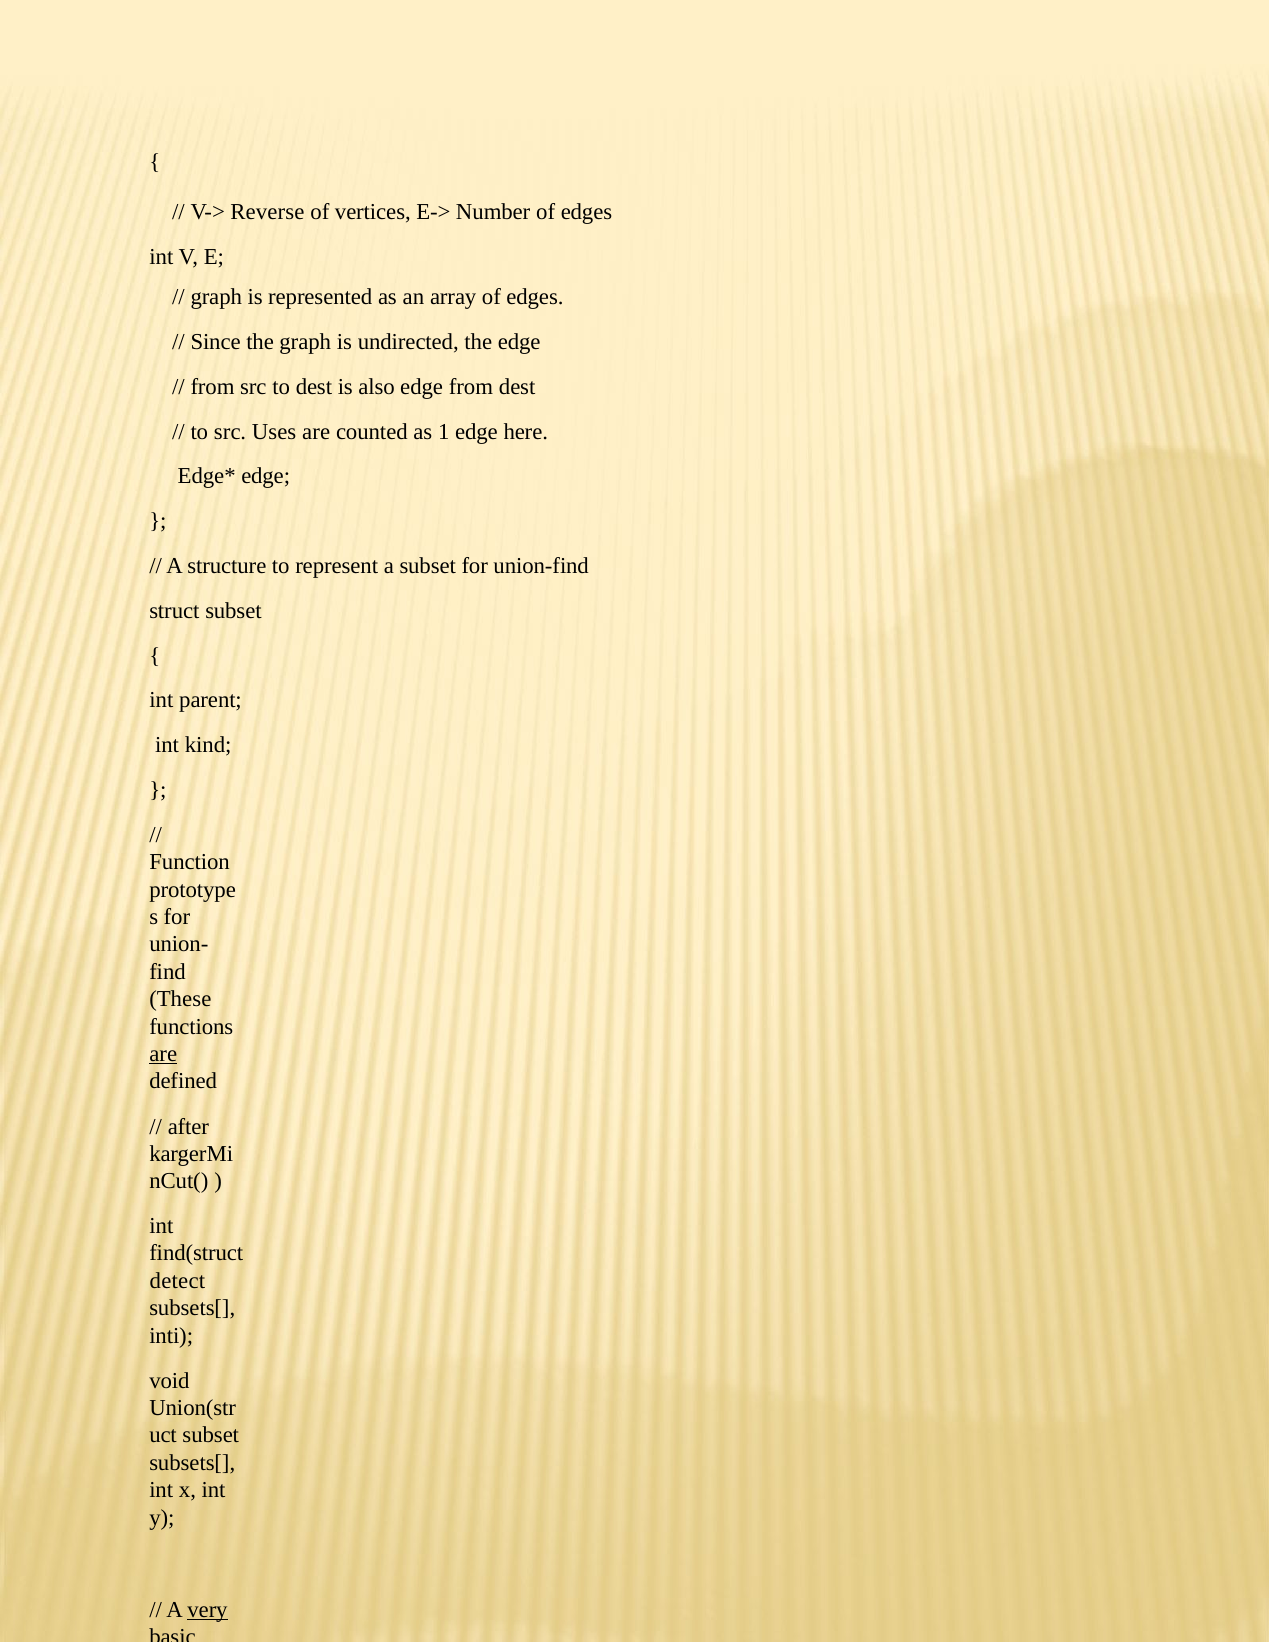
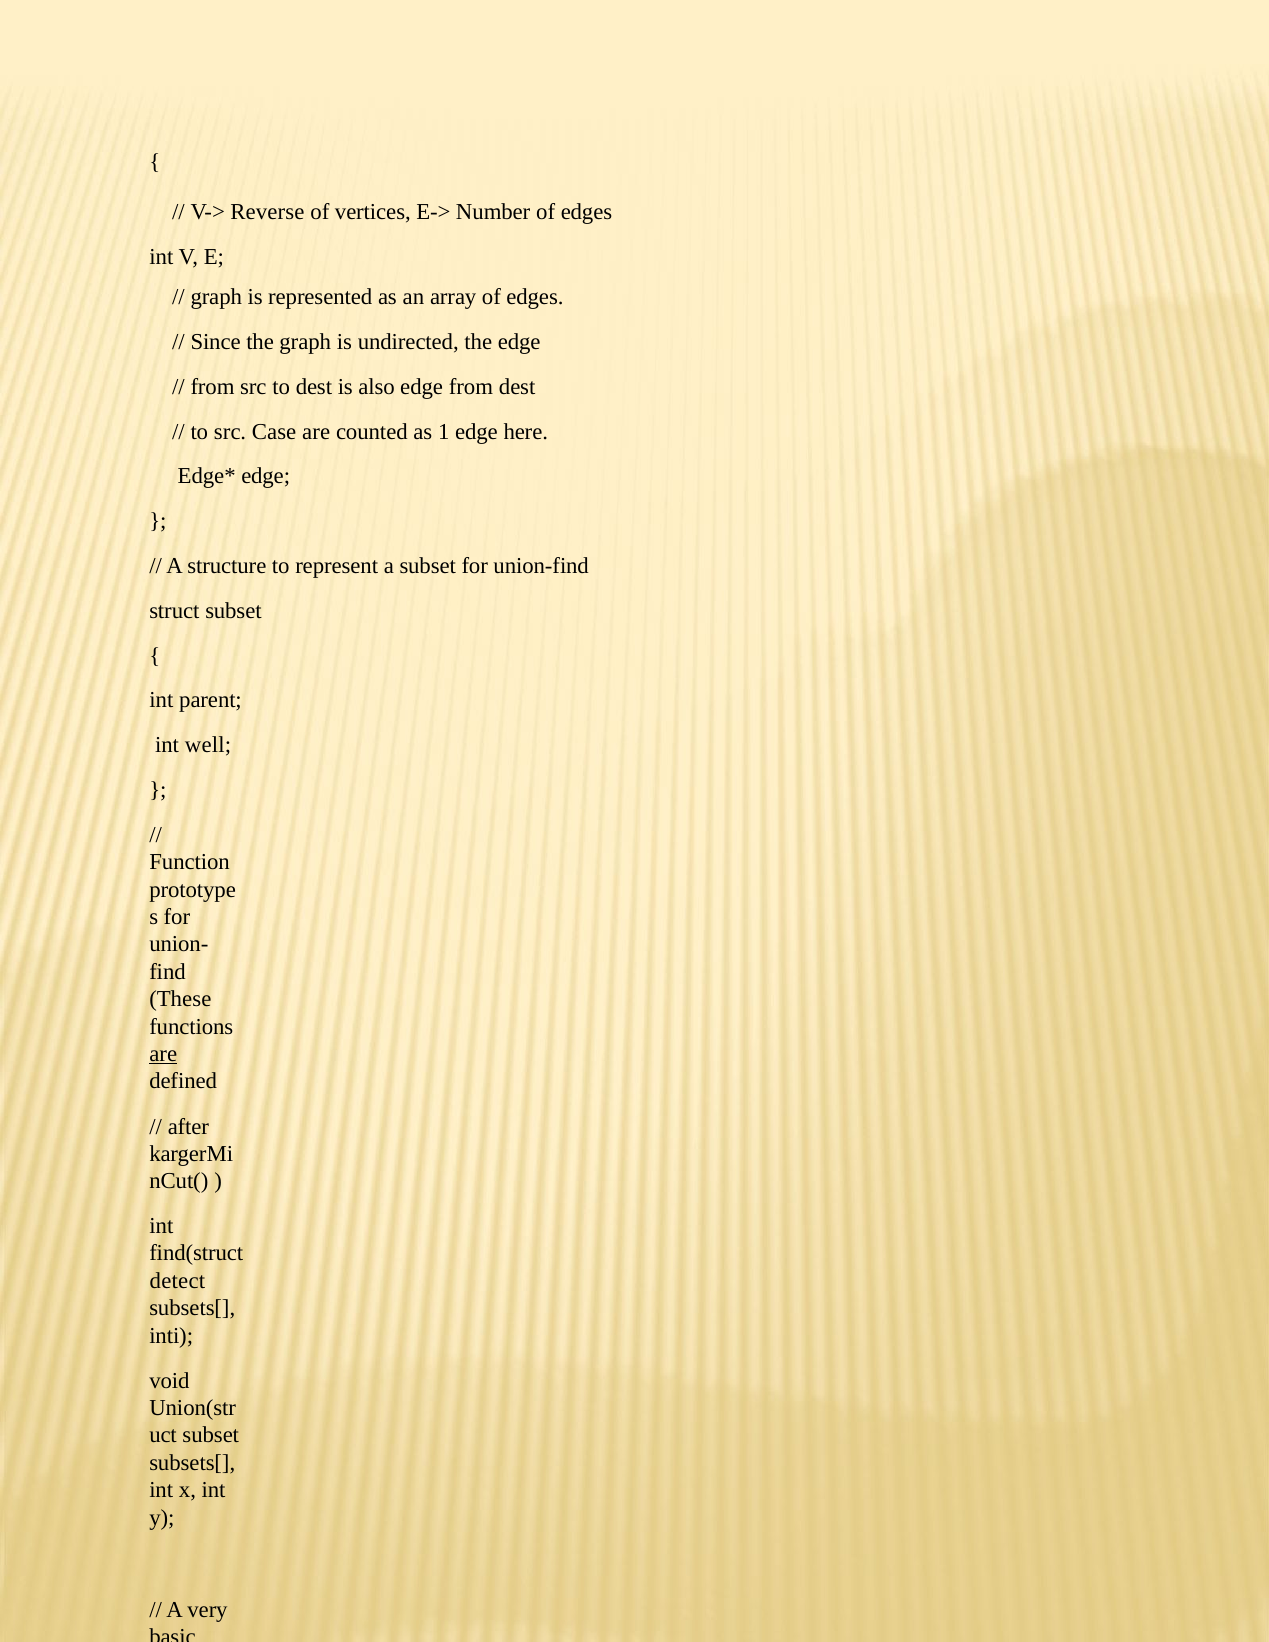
Uses: Uses -> Case (274, 432)
kind: kind -> well (208, 745)
very underline: present -> none (208, 1610)
